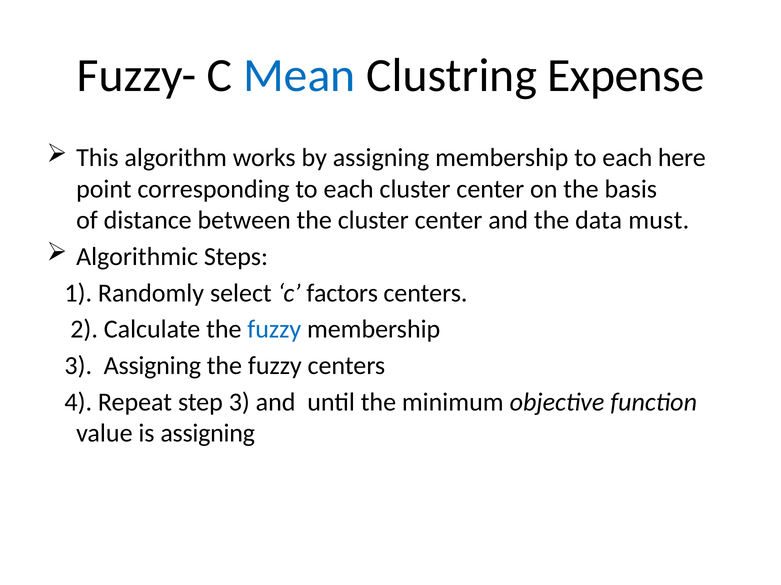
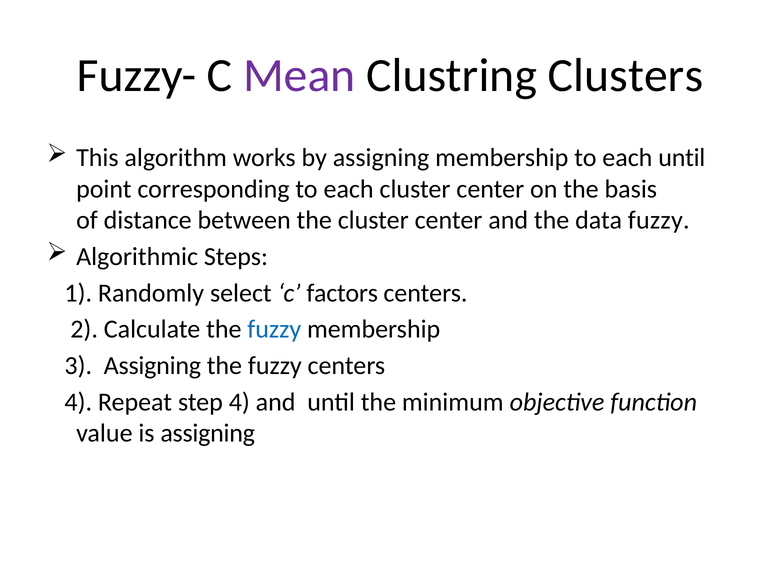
Mean colour: blue -> purple (299, 76)
Expense: Expense -> Clusters (625, 76)
each here: here -> until (682, 158)
data must: must -> fuzzy (659, 221)
step 3: 3 -> 4 (239, 403)
